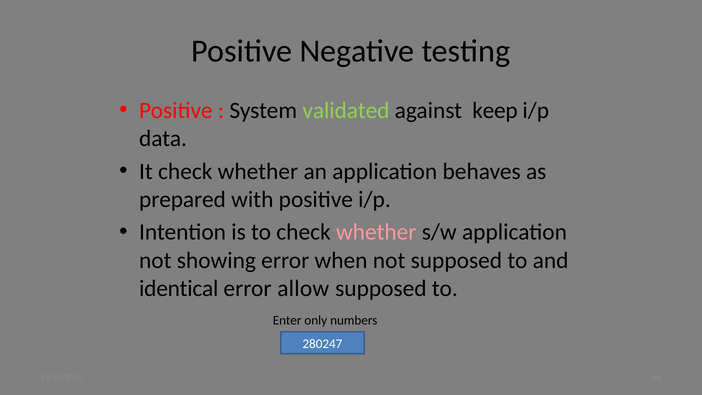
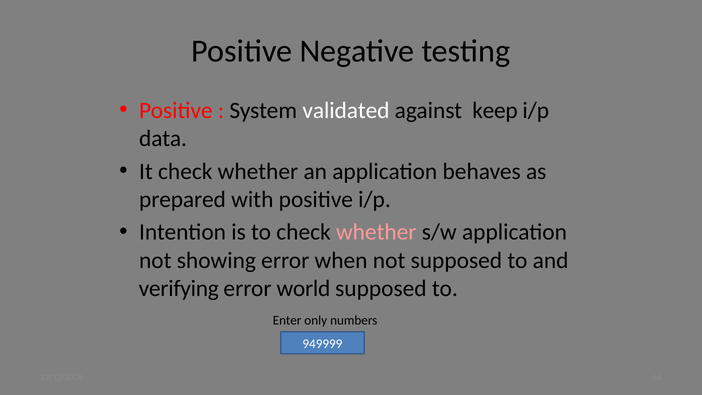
validated colour: light green -> white (346, 110)
identical: identical -> verifying (179, 288)
allow: allow -> world (303, 288)
280247: 280247 -> 949999 (322, 344)
